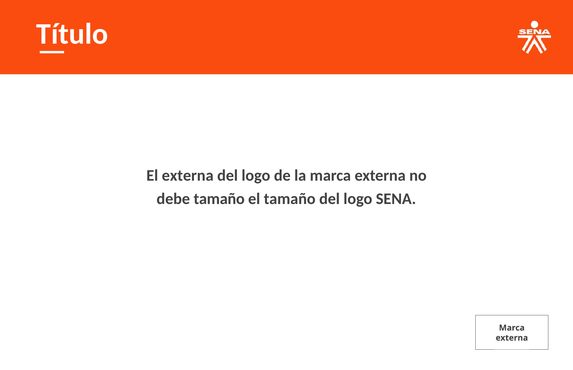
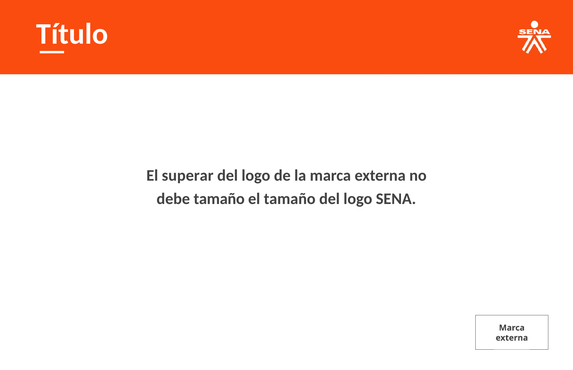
El externa: externa -> superar (188, 176)
